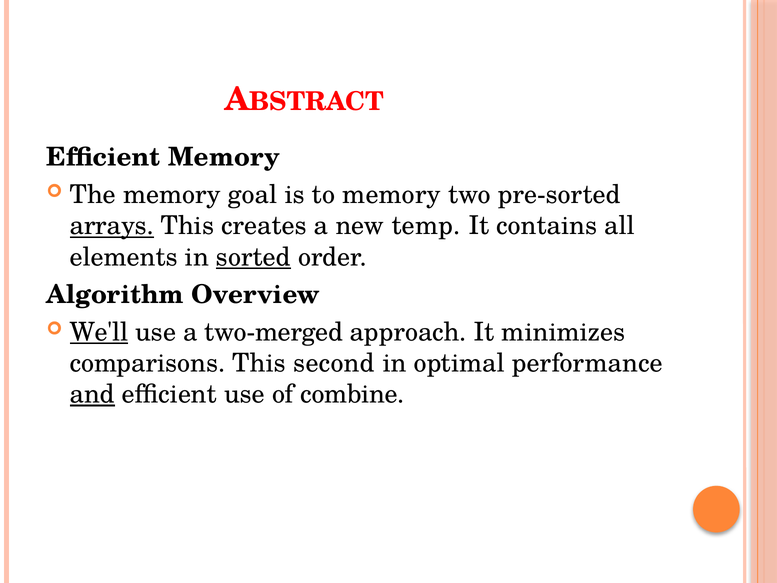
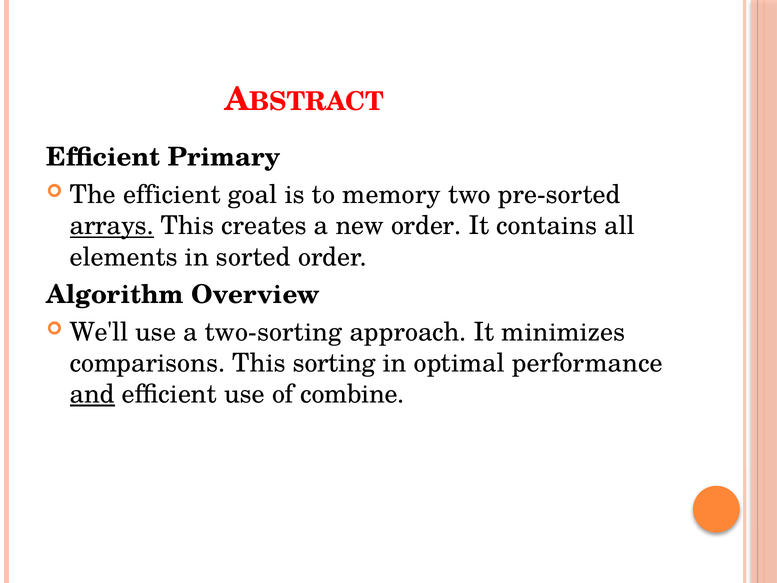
Efficient Memory: Memory -> Primary (224, 157)
The memory: memory -> efficient (172, 195)
new temp: temp -> order (426, 226)
sorted underline: present -> none (253, 257)
We'll underline: present -> none (99, 332)
two-merged: two-merged -> two-sorting (273, 332)
second: second -> sorting (334, 363)
